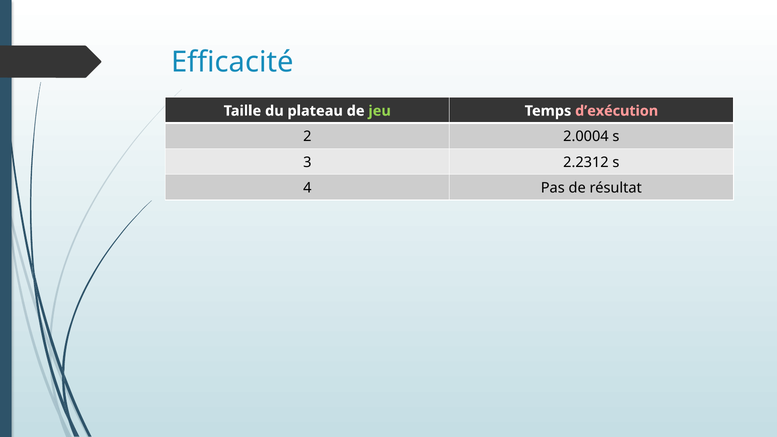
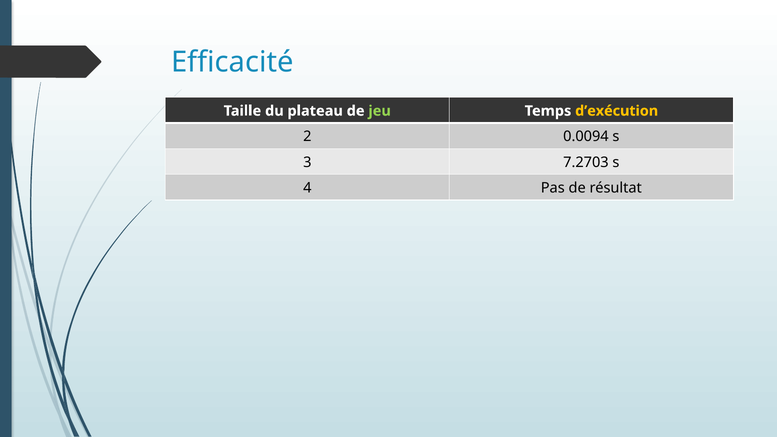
d’exécution colour: pink -> yellow (617, 111)
2.0004: 2.0004 -> 0.0094 (586, 137)
2.2312: 2.2312 -> 7.2703 (586, 162)
